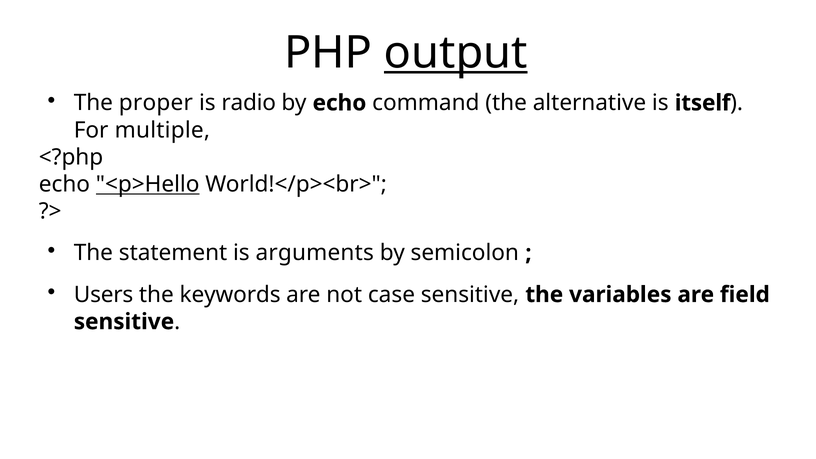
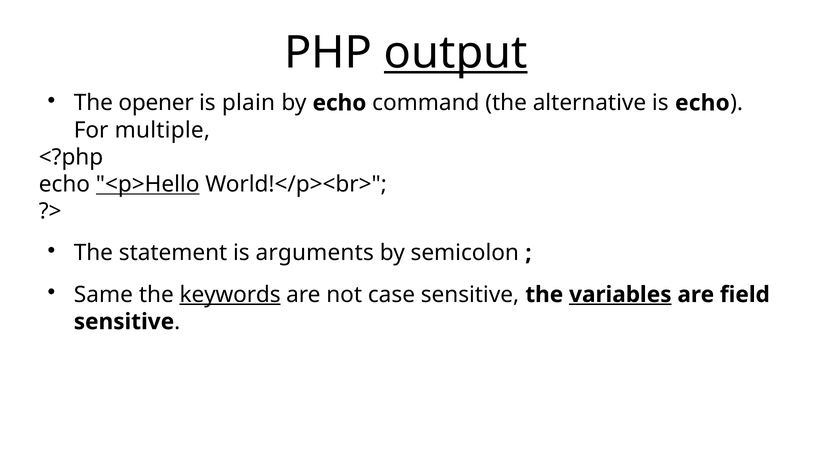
proper: proper -> opener (156, 103)
radio: radio -> plain (248, 103)
is itself: itself -> echo (702, 103)
Users: Users -> Same (103, 295)
keywords underline: none -> present (230, 295)
variables underline: none -> present (620, 295)
